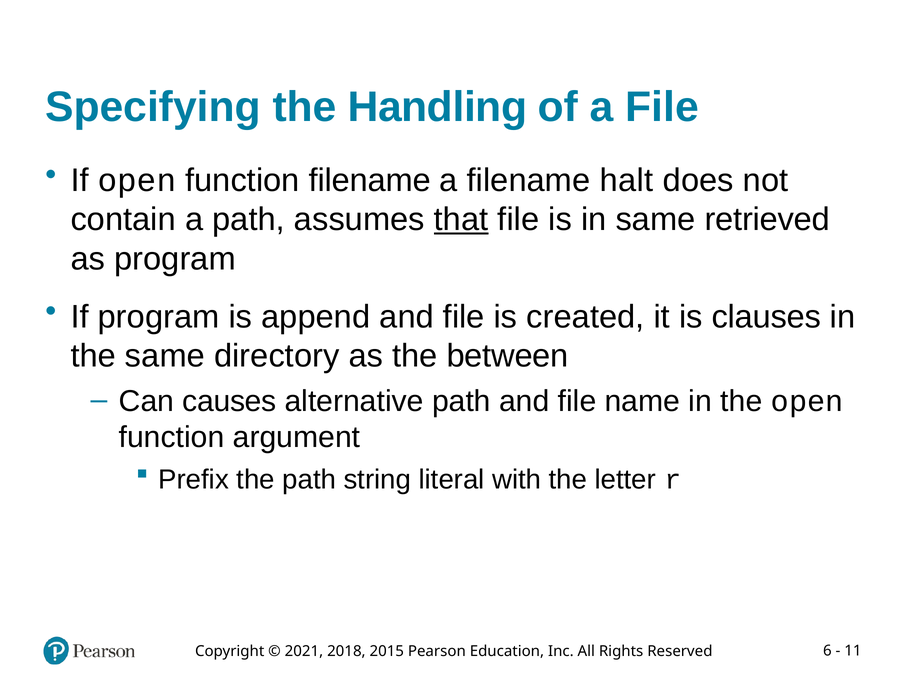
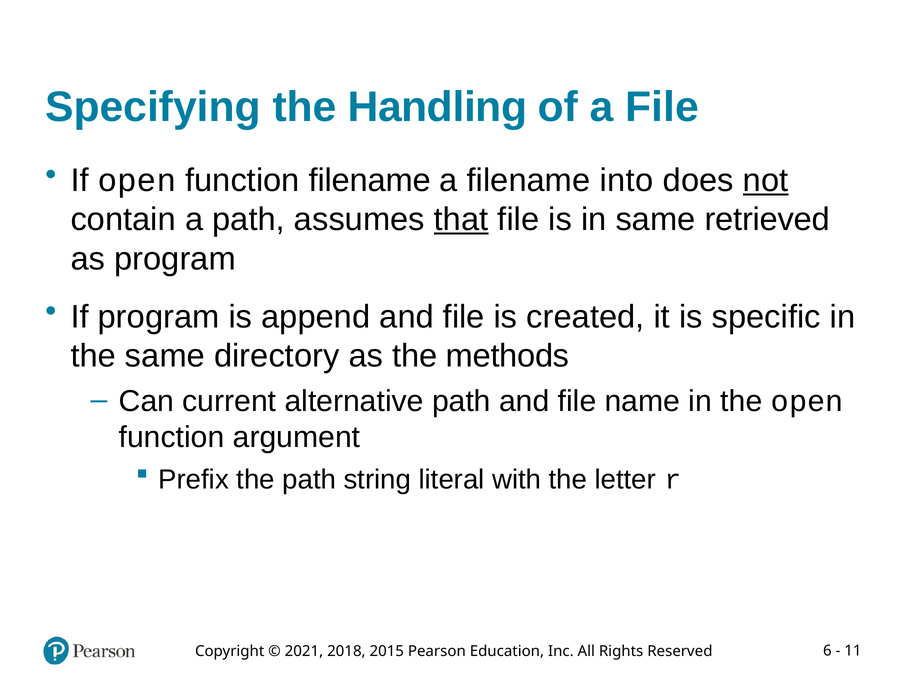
halt: halt -> into (626, 180)
not underline: none -> present (766, 180)
clauses: clauses -> specific (766, 317)
between: between -> methods (508, 356)
causes: causes -> current (229, 401)
